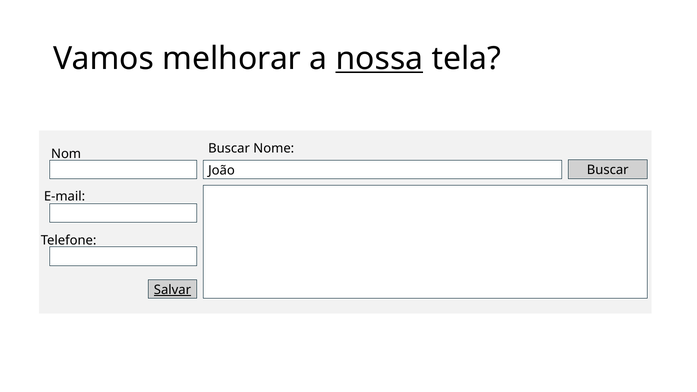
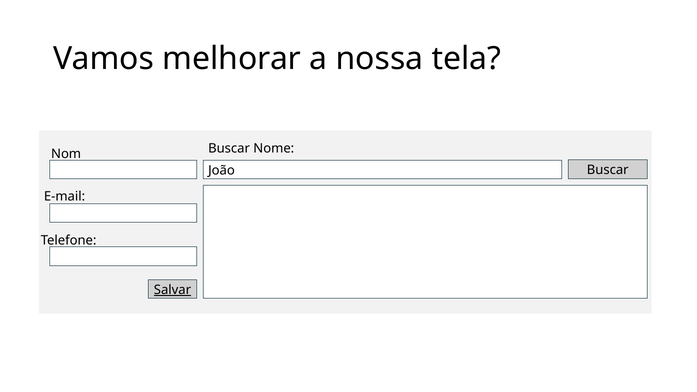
nossa underline: present -> none (379, 59)
